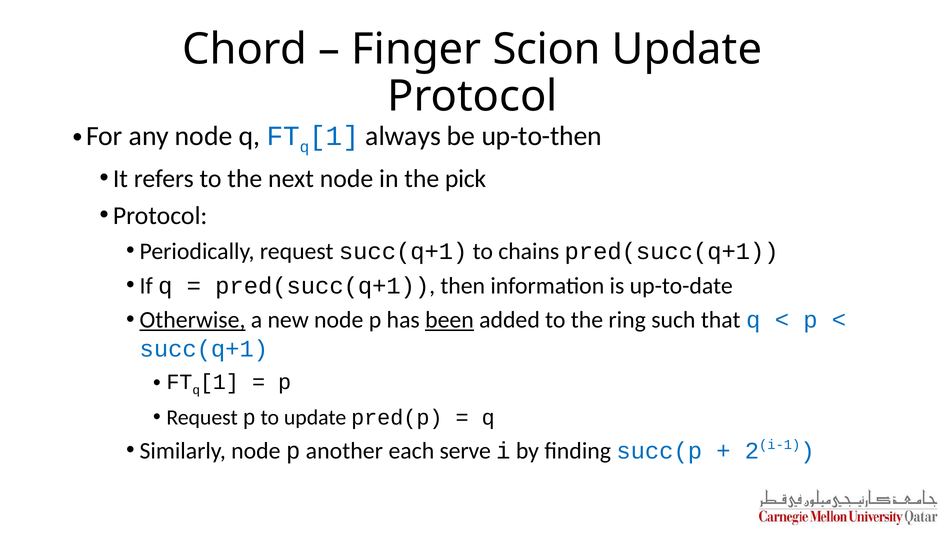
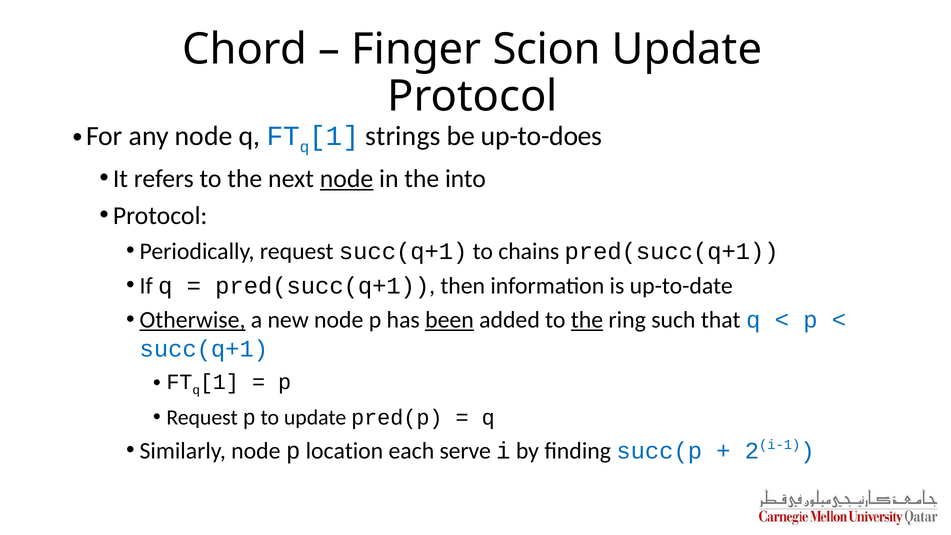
always: always -> strings (403, 136)
up-to-then: up-to-then -> up-to-does (542, 136)
node underline: none -> present (347, 179)
pick: pick -> into (465, 179)
the underline: none -> present (587, 320)
another: another -> location (344, 451)
